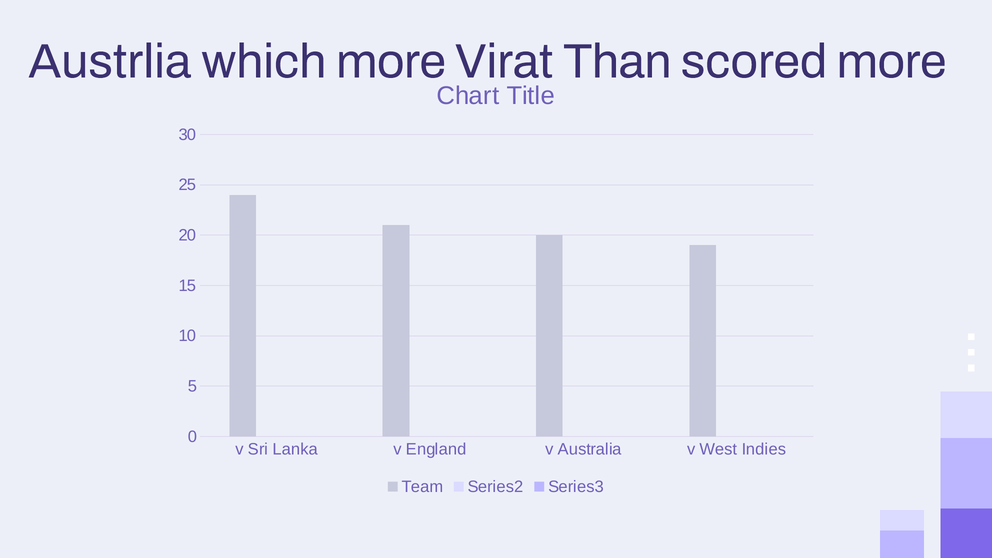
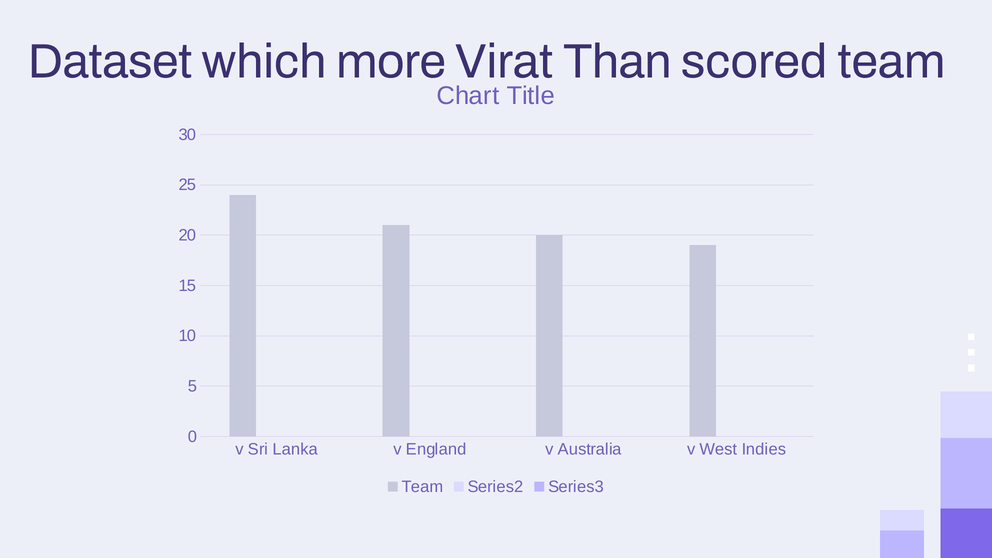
Austrlia: Austrlia -> Dataset (110, 61)
scored more: more -> team (891, 61)
